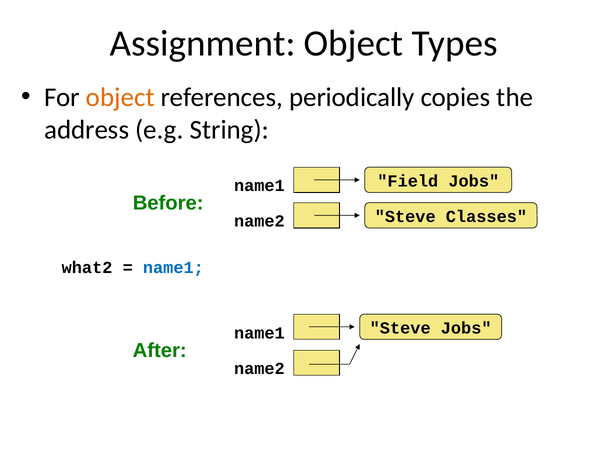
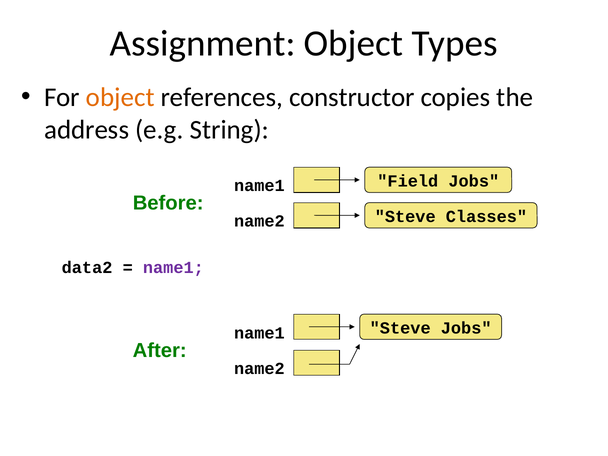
periodically: periodically -> constructor (352, 97)
what2: what2 -> data2 (87, 268)
name1 colour: blue -> purple (173, 268)
